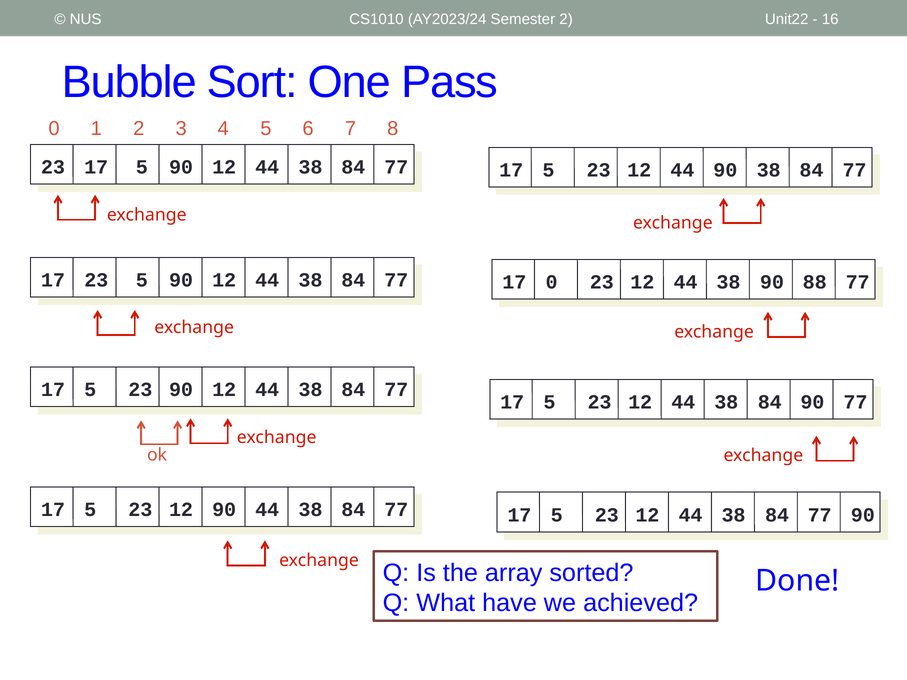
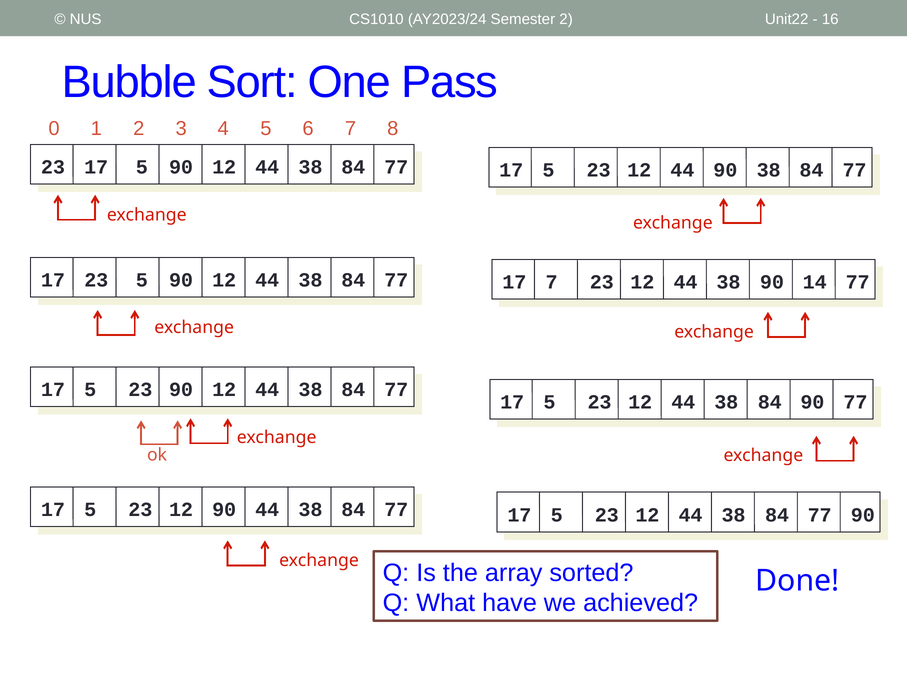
17 0: 0 -> 7 (552, 282)
88: 88 -> 14 (815, 282)
